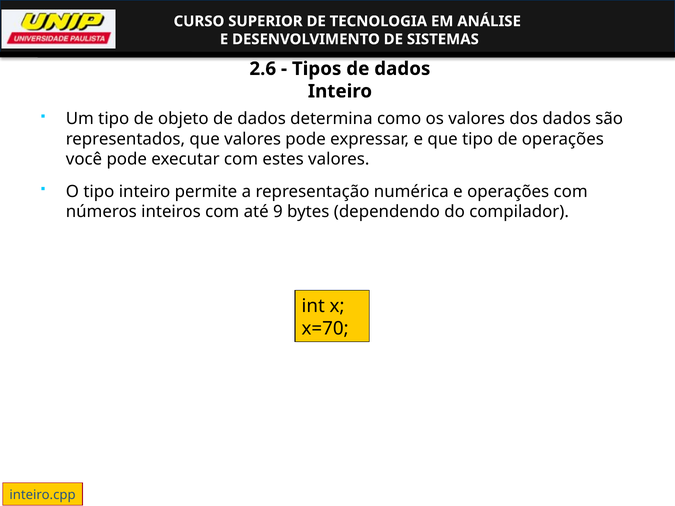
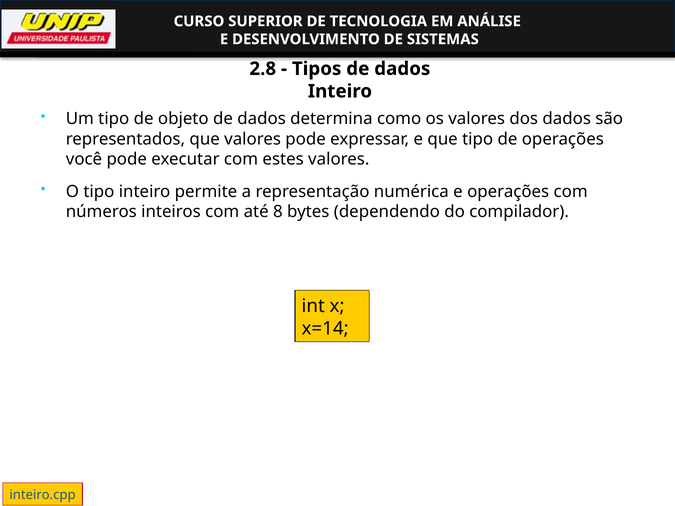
2.6: 2.6 -> 2.8 (263, 69)
9: 9 -> 8 (278, 212)
x=70: x=70 -> x=14 (325, 329)
